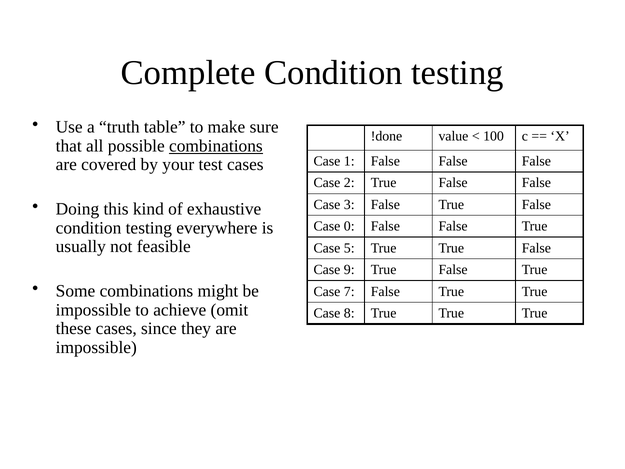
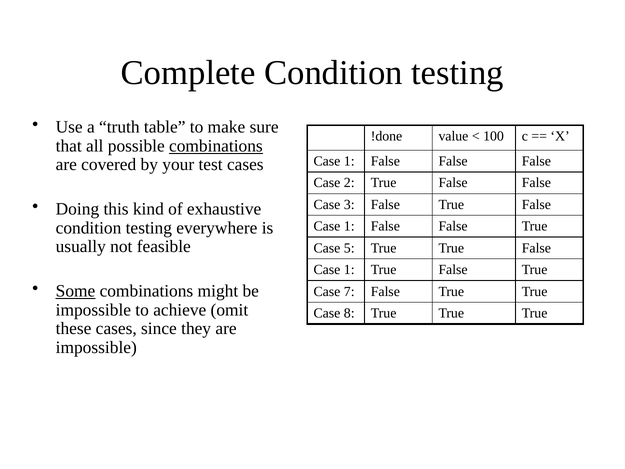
0: 0 -> 1 (349, 226)
9: 9 -> 1 (349, 270)
Some underline: none -> present (76, 291)
